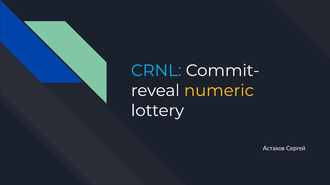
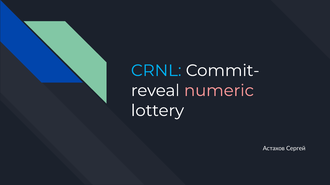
numeric colour: yellow -> pink (219, 91)
